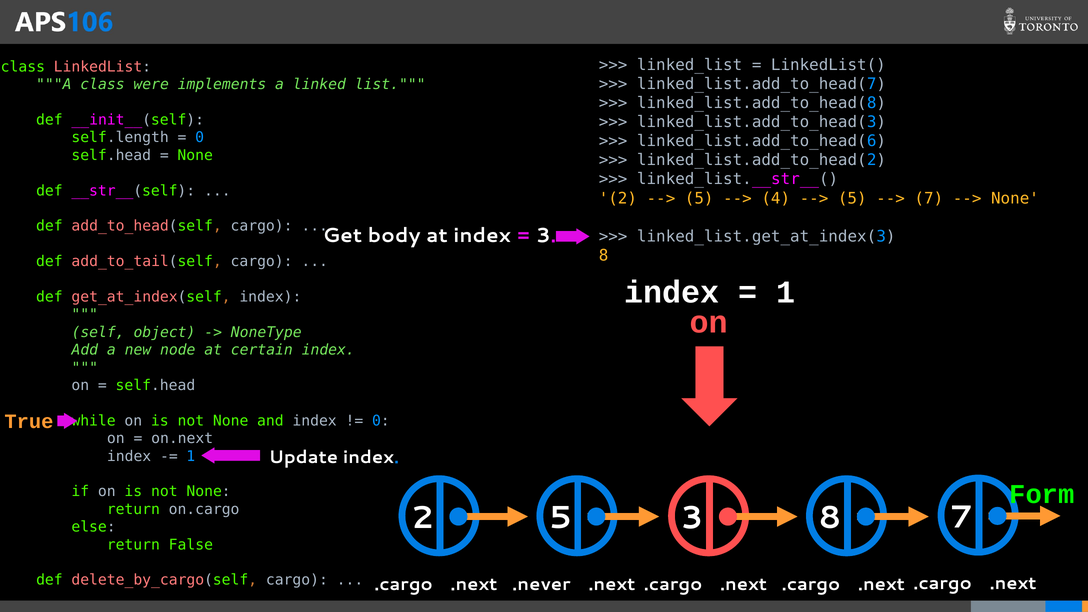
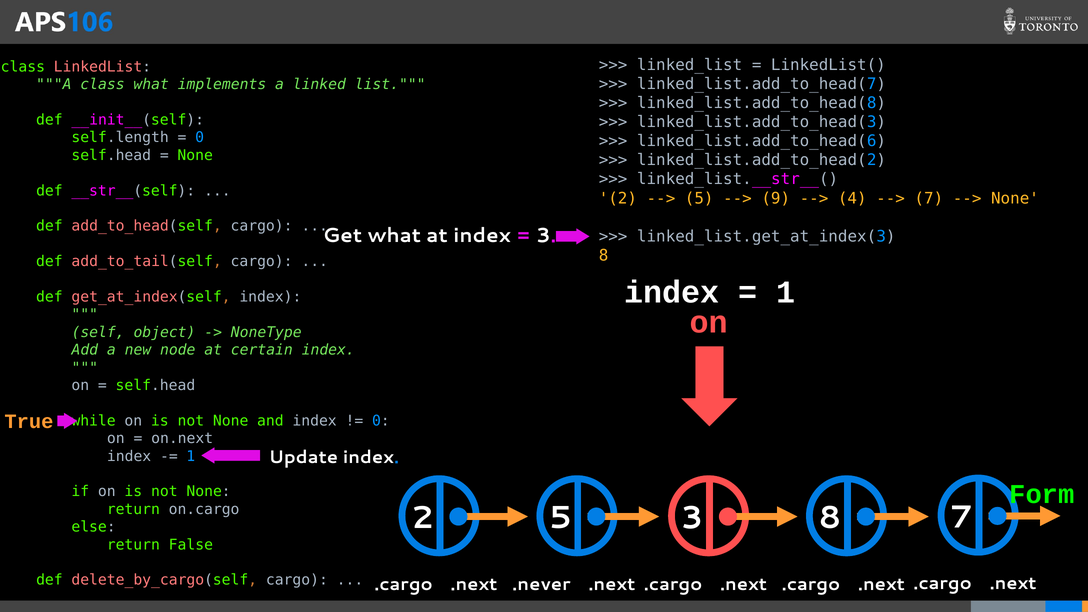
class were: were -> what (151, 84)
4: 4 -> 9 (776, 198)
5: 5 -> 4 (852, 198)
Get body: body -> what (394, 235)
